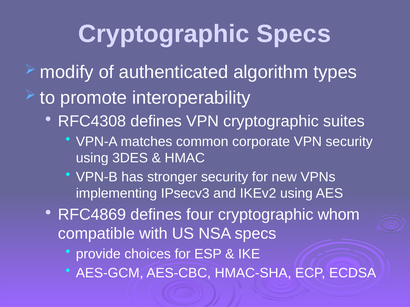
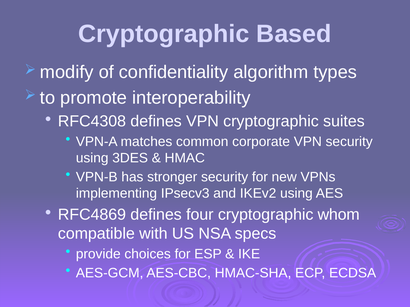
Cryptographic Specs: Specs -> Based (294, 34)
authenticated: authenticated -> confidentiality (174, 72)
